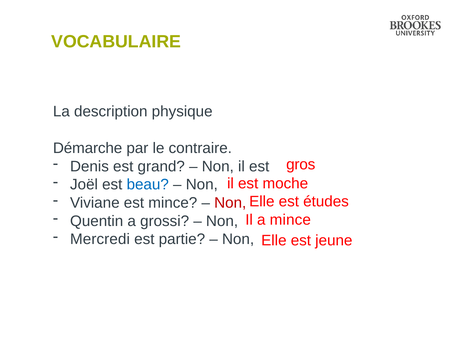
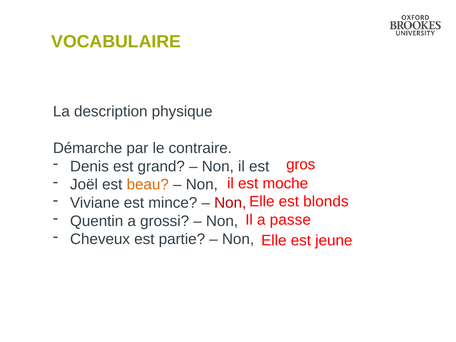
beau colour: blue -> orange (148, 185)
études: études -> blonds (326, 201)
a mince: mince -> passe (290, 220)
Mercredi: Mercredi -> Cheveux (100, 239)
